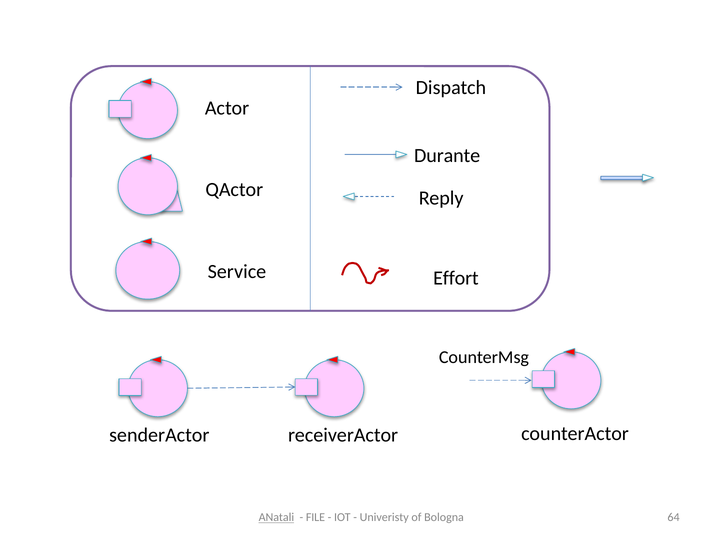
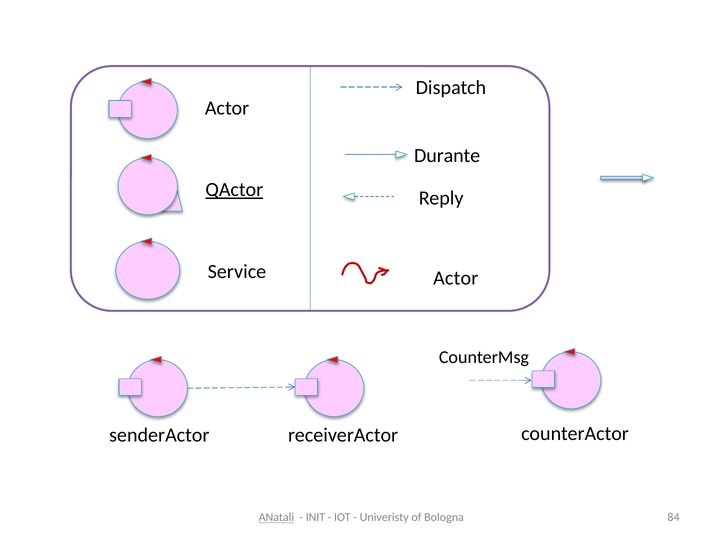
QActor underline: none -> present (234, 190)
Effort: Effort -> Actor (456, 278)
FILE: FILE -> INIT (315, 518)
64: 64 -> 84 (674, 518)
